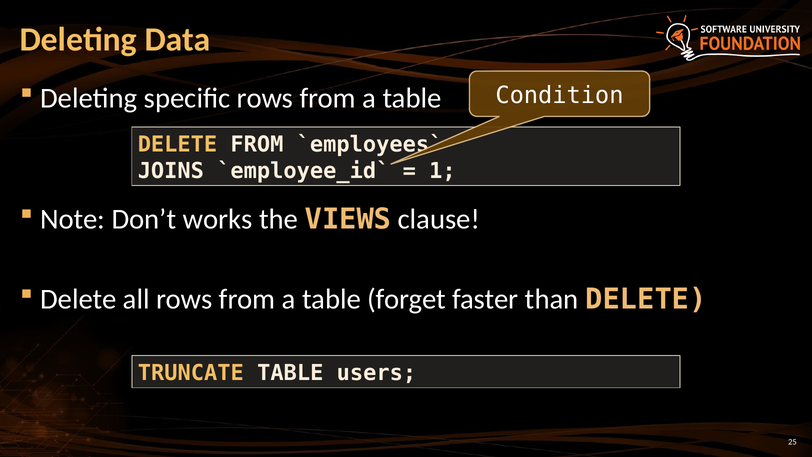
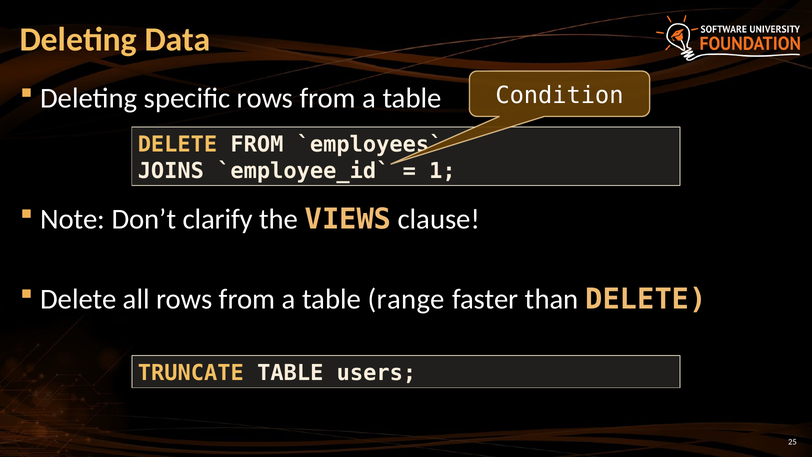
works: works -> clarify (218, 219)
forget: forget -> range (406, 299)
